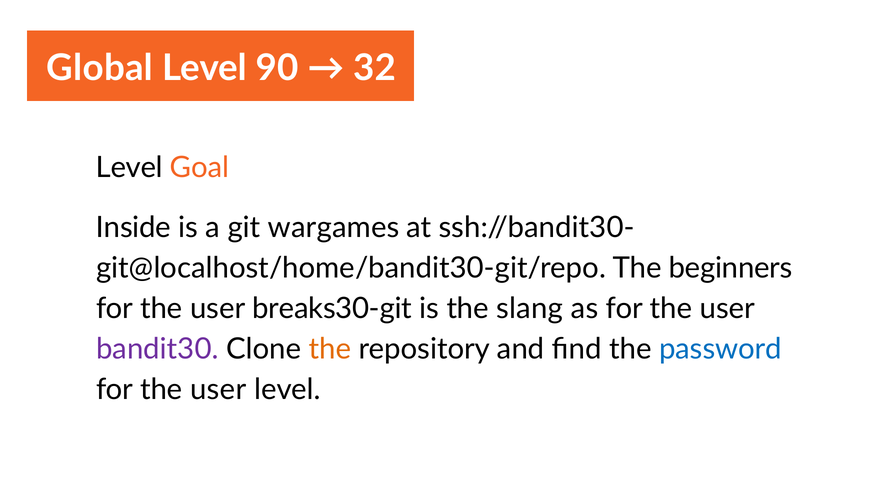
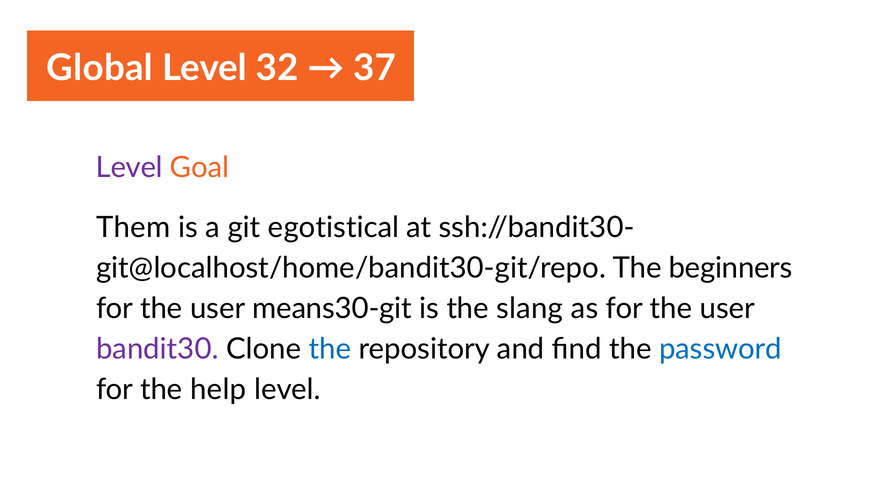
90: 90 -> 32 (277, 68)
32: 32 -> 37 (375, 68)
Level colour: black -> purple (129, 167)
Inside: Inside -> Them (133, 228)
wargames: wargames -> egotistical (334, 228)
breaks30-git: breaks30-git -> means30-git (332, 309)
the colour: orange -> blue (330, 349)
user: user -> help (218, 390)
